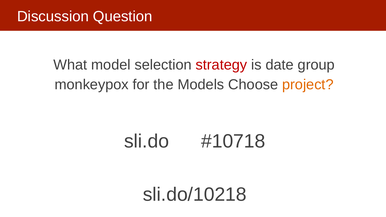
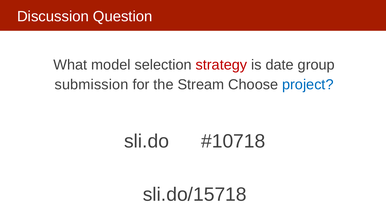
monkeypox: monkeypox -> submission (92, 85)
Models: Models -> Stream (201, 85)
project colour: orange -> blue (308, 85)
sli.do/10218: sli.do/10218 -> sli.do/15718 (195, 195)
